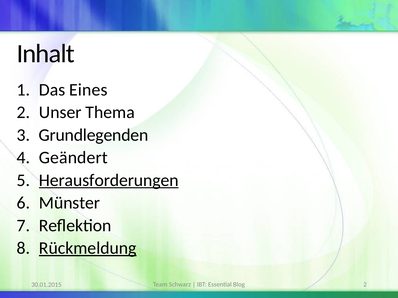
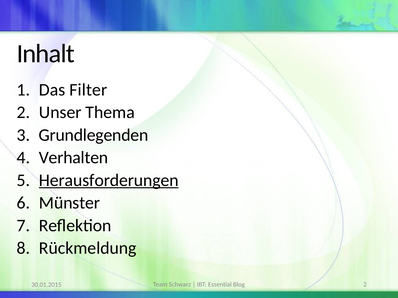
Eines: Eines -> Filter (88, 90)
Geändert: Geändert -> Verhalten (74, 158)
Rückmeldung underline: present -> none (88, 248)
